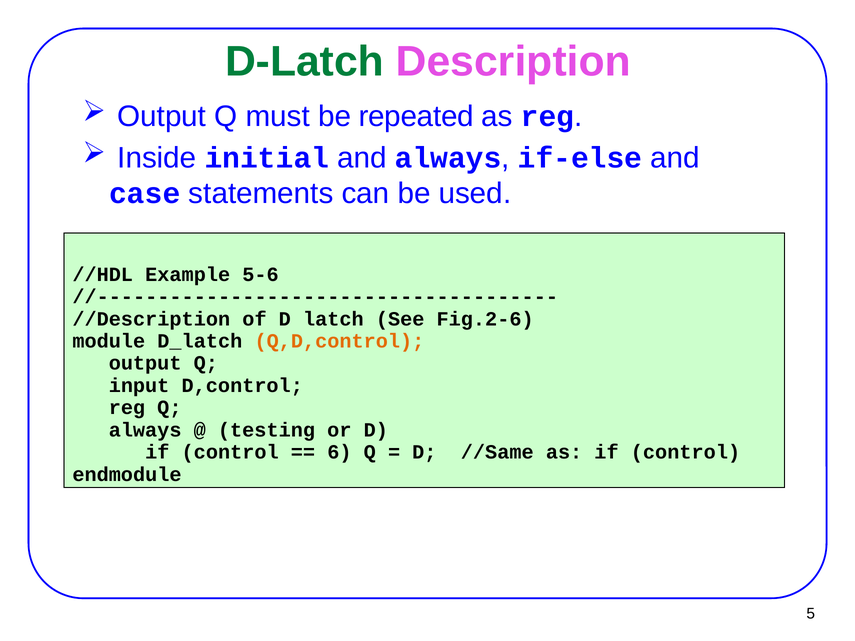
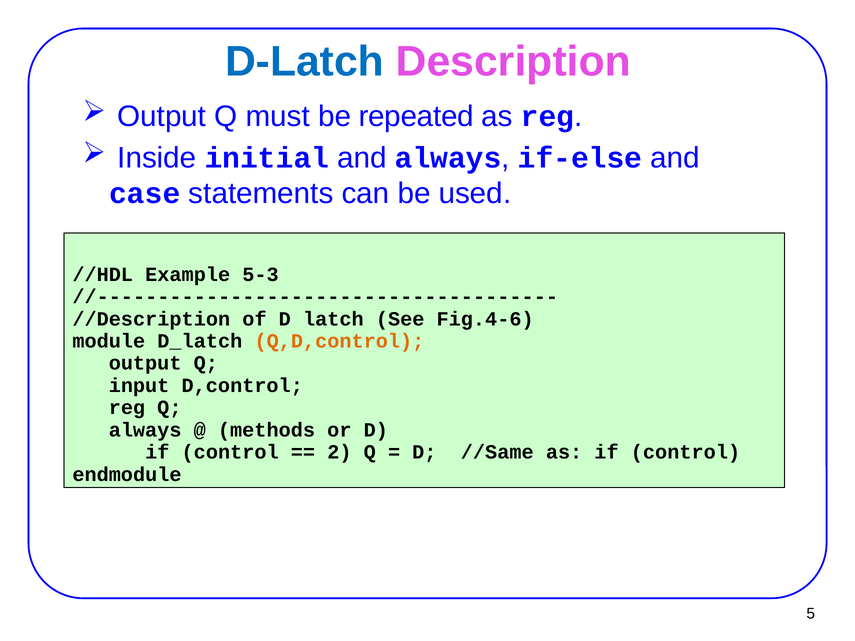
D-Latch colour: green -> blue (305, 61)
5-6: 5-6 -> 5-3 (260, 275)
Fig.2-6: Fig.2-6 -> Fig.4-6 (485, 319)
testing: testing -> methods (266, 430)
6: 6 -> 2 (339, 452)
